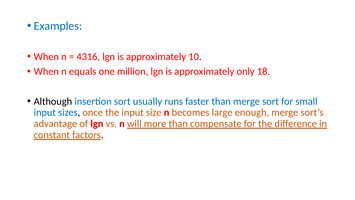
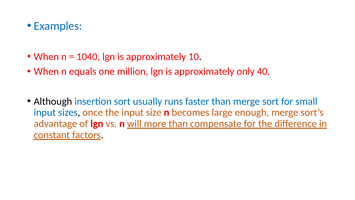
4316: 4316 -> 1040 (88, 57)
18: 18 -> 40 (263, 71)
